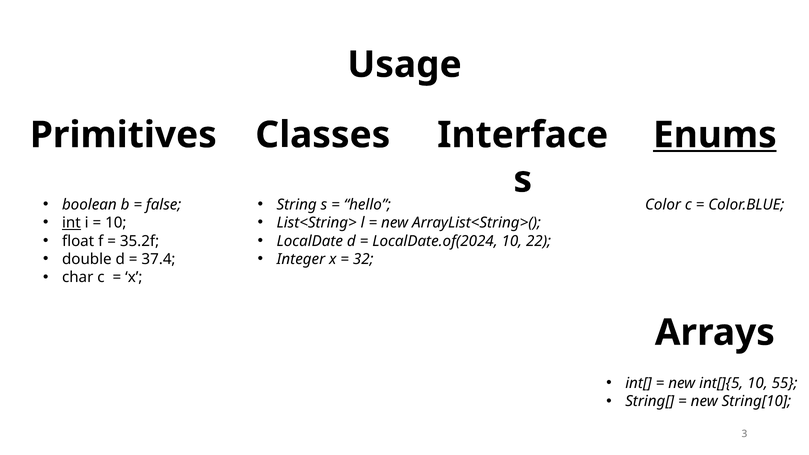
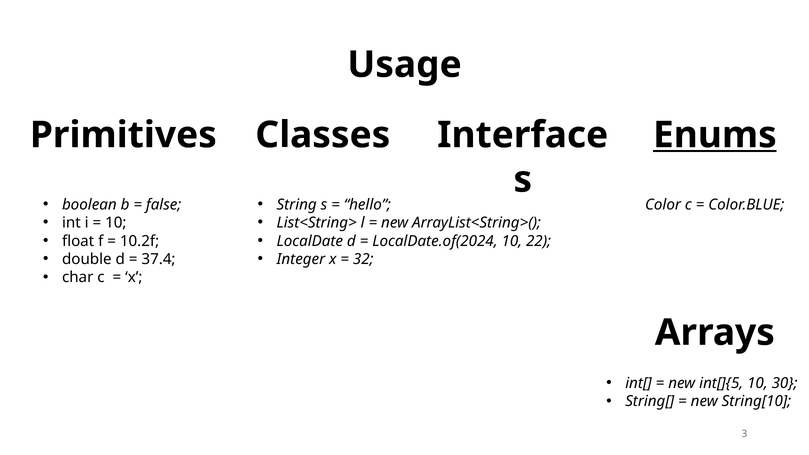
int underline: present -> none (71, 223)
35.2f: 35.2f -> 10.2f (140, 241)
55: 55 -> 30 (785, 383)
